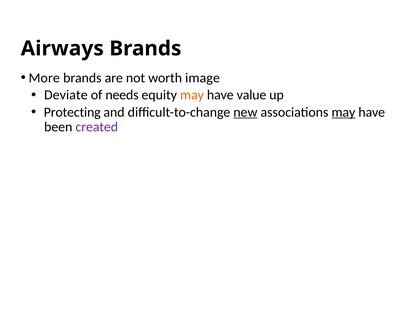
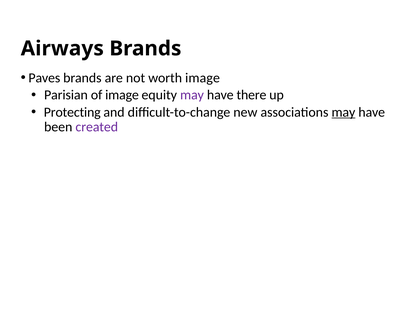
More: More -> Paves (44, 78)
Deviate: Deviate -> Parisian (66, 95)
of needs: needs -> image (122, 95)
may colour: orange -> purple (192, 95)
value: value -> there (251, 95)
new underline: present -> none (245, 112)
